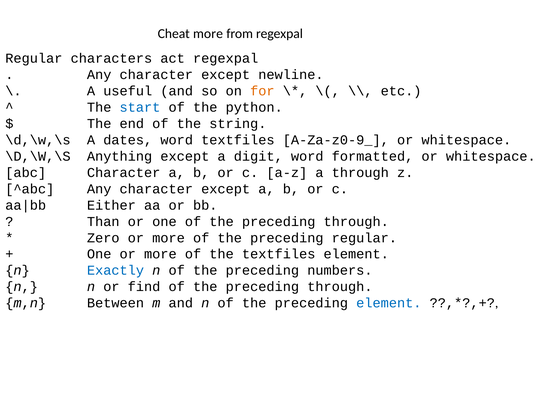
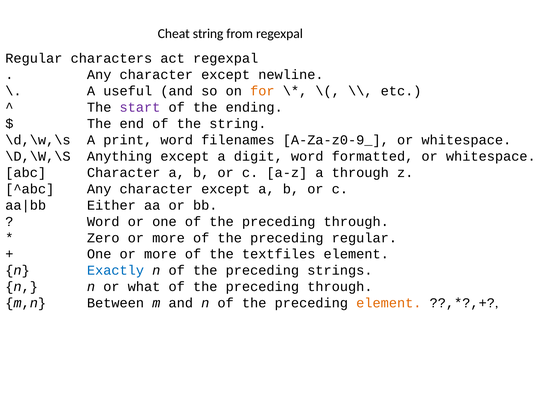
Cheat more: more -> string (208, 34)
start colour: blue -> purple (140, 107)
python: python -> ending (254, 107)
dates: dates -> print (128, 140)
word textfiles: textfiles -> filenames (238, 140)
Than: Than -> Word (103, 222)
numbers: numbers -> strings (340, 270)
find: find -> what (144, 287)
element colour: blue -> orange (389, 303)
